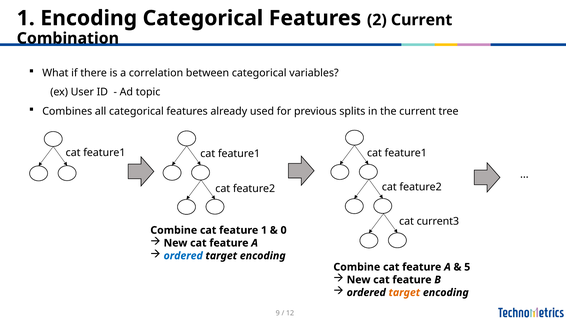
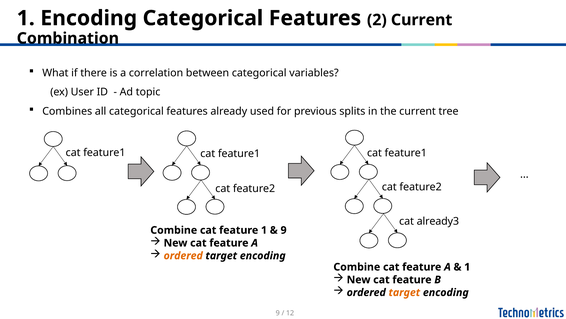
current3: current3 -> already3 (438, 221)
0: 0 -> 9 (284, 230)
ordered colour: blue -> orange (183, 255)
5: 5 -> 1 (467, 267)
